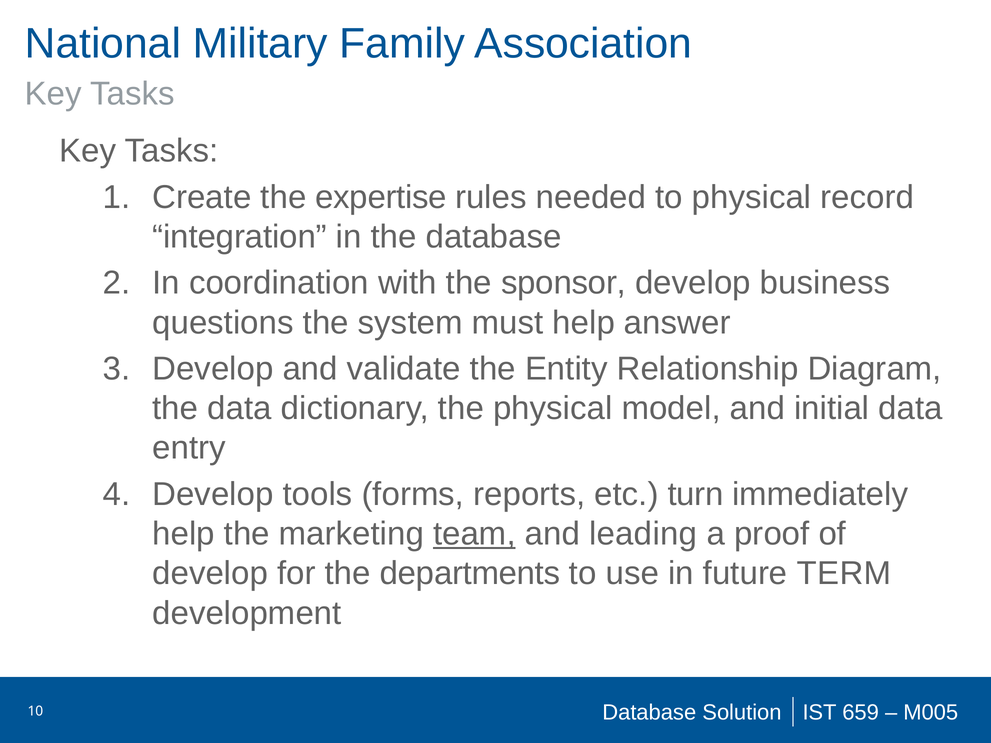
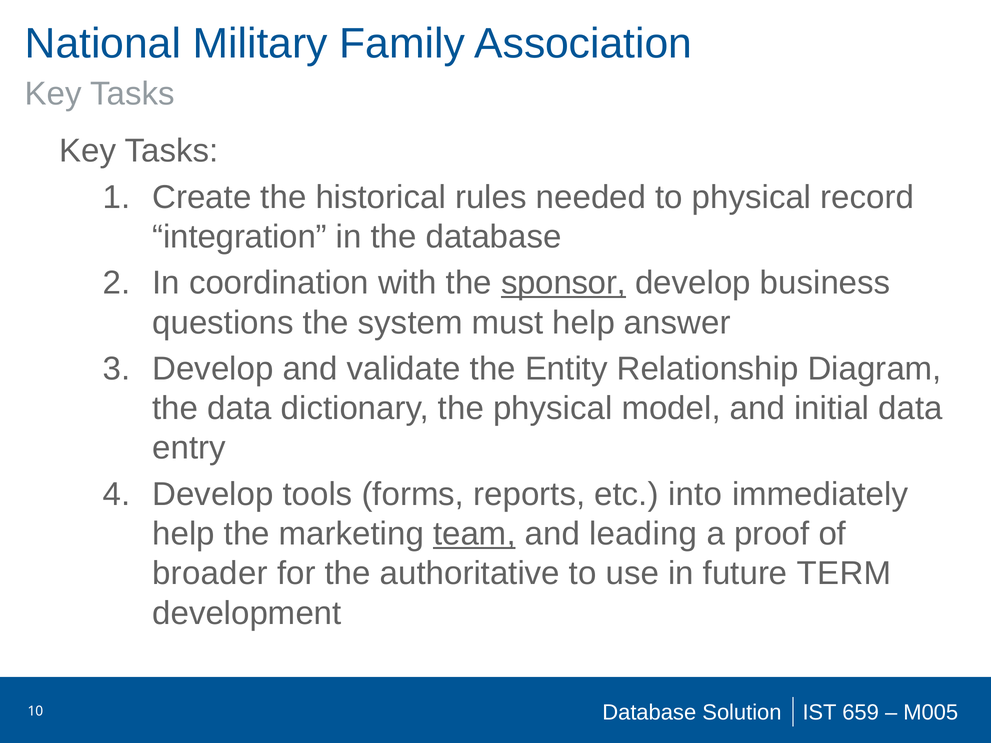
expertise: expertise -> historical (381, 197)
sponsor underline: none -> present (564, 283)
turn: turn -> into (695, 494)
develop: develop -> broader (210, 574)
departments: departments -> authoritative (470, 574)
